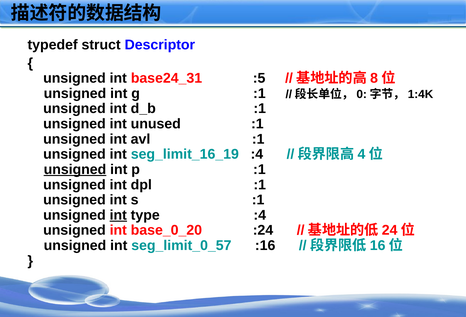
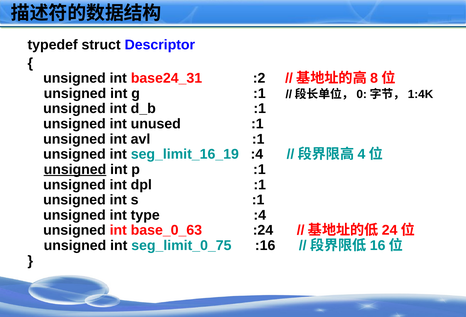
:5: :5 -> :2 (259, 78)
int underline: present -> none (118, 215)
base_0_20: base_0_20 -> base_0_63 (166, 230)
seg_limit_0_57: seg_limit_0_57 -> seg_limit_0_75 (181, 246)
